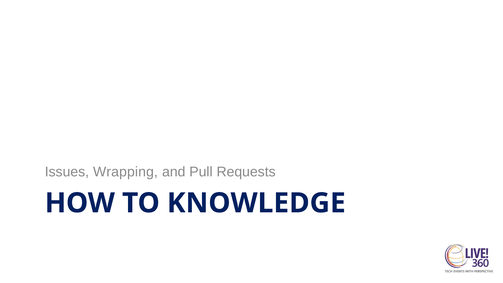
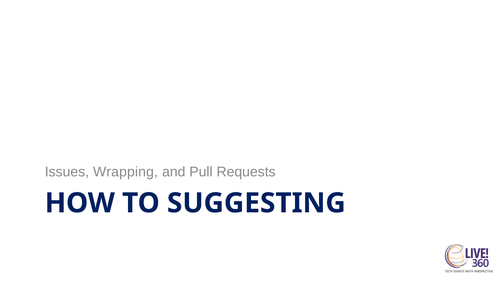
KNOWLEDGE: KNOWLEDGE -> SUGGESTING (256, 203)
